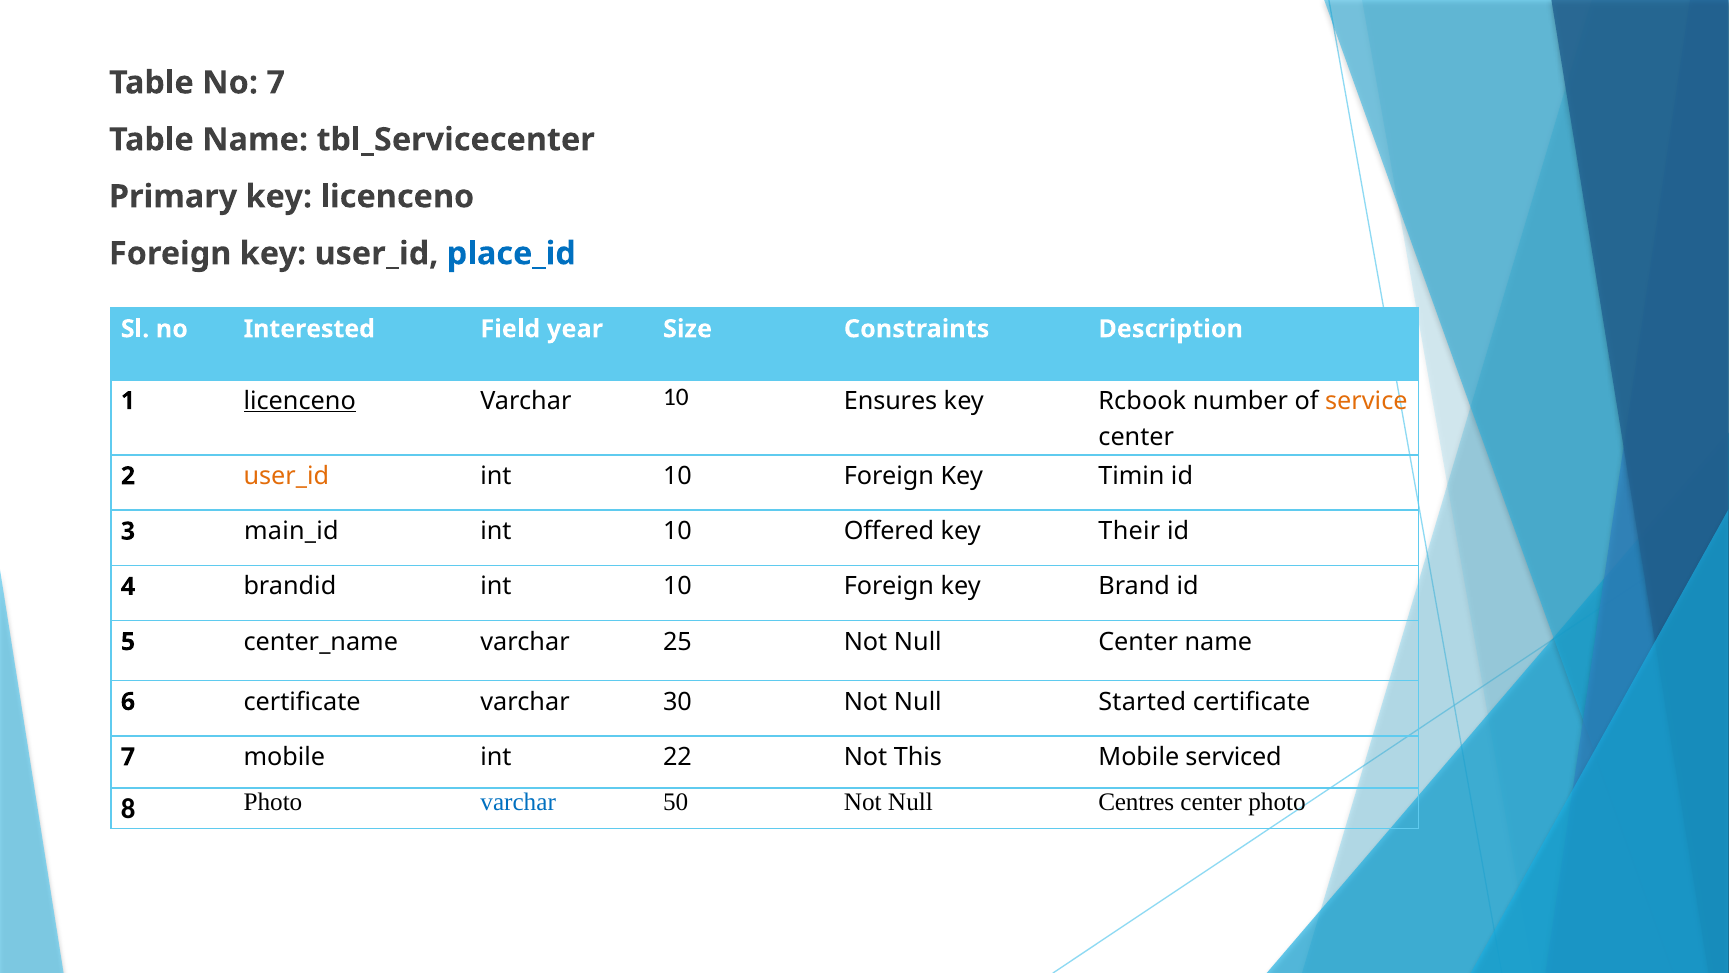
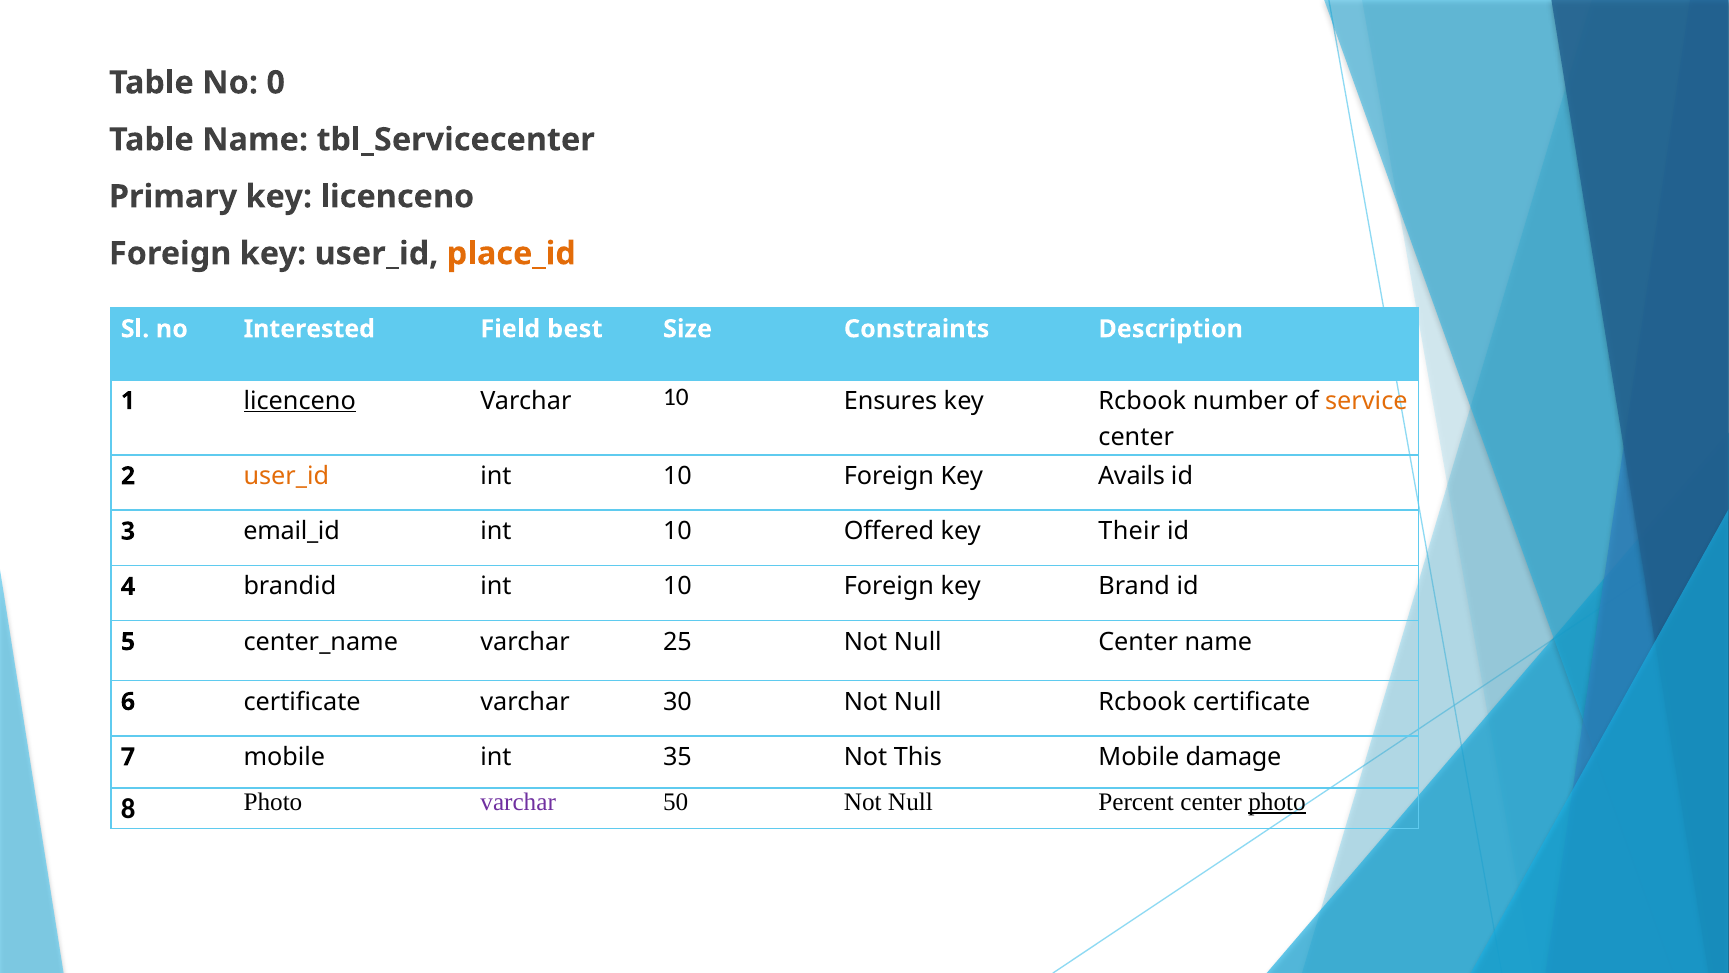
No 7: 7 -> 0 (276, 83)
place_id colour: blue -> orange (511, 253)
year: year -> best (575, 329)
Timin: Timin -> Avails (1132, 476)
main_id: main_id -> email_id (292, 531)
Null Started: Started -> Rcbook (1142, 701)
22: 22 -> 35 (677, 757)
serviced: serviced -> damage (1234, 757)
varchar colour: blue -> purple (518, 802)
Centres: Centres -> Percent (1136, 802)
photo underline: none -> present (1277, 802)
